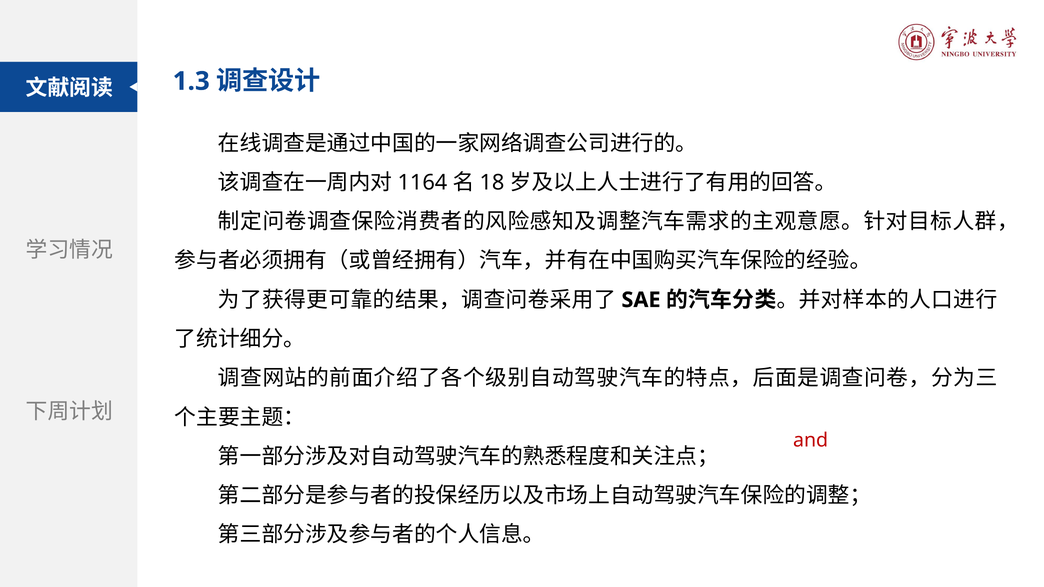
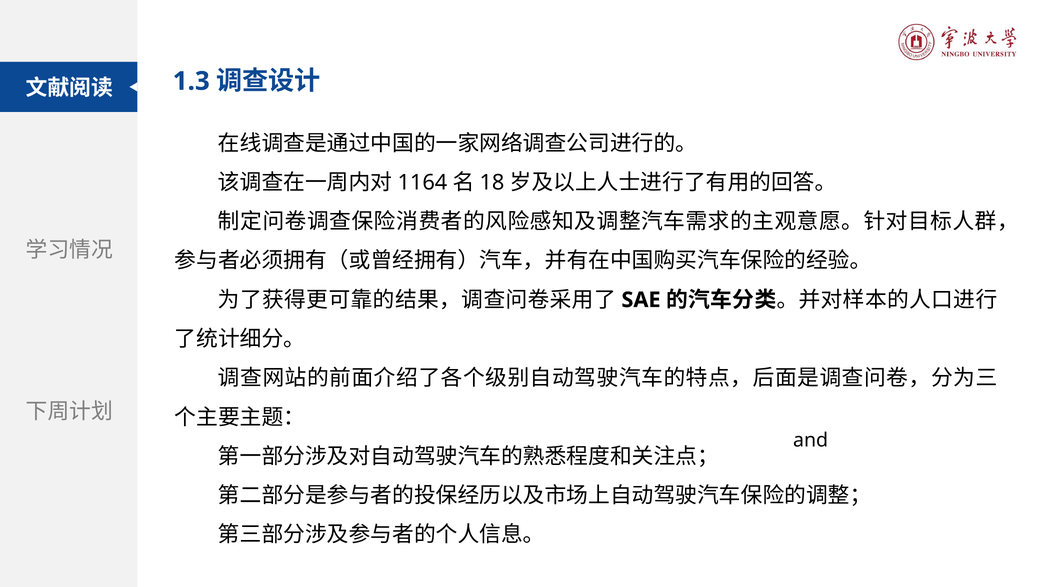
and colour: red -> black (811, 441)
